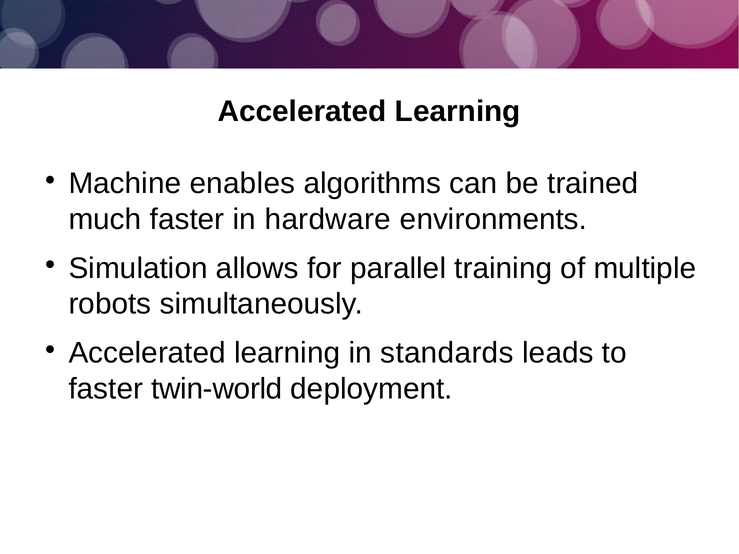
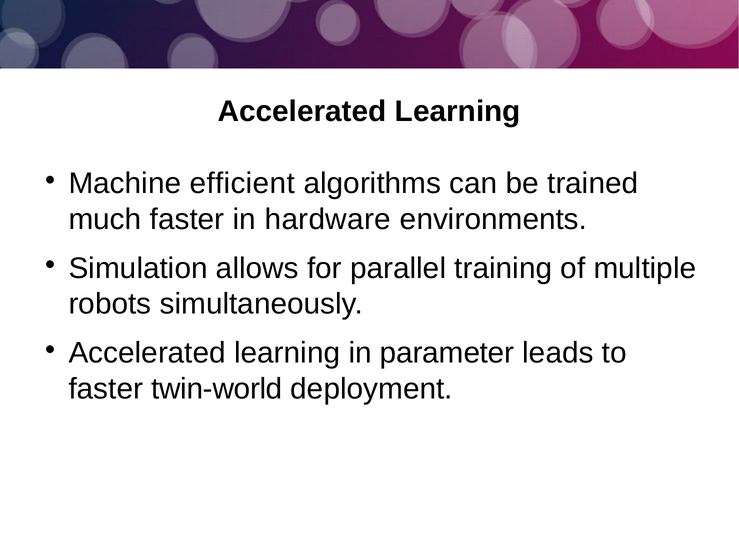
enables: enables -> efficient (242, 184)
standards: standards -> parameter (447, 353)
